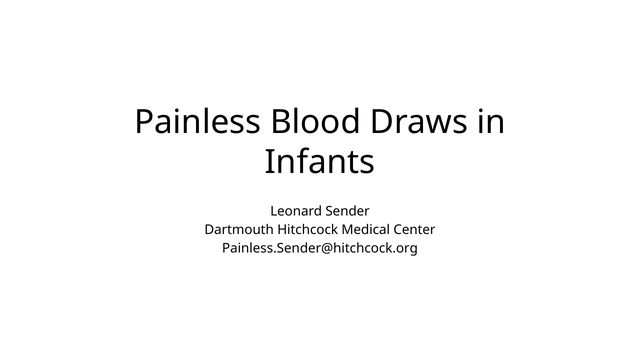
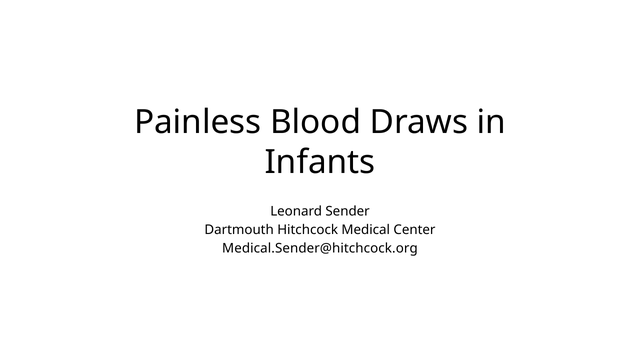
Painless.Sender@hitchcock.org: Painless.Sender@hitchcock.org -> Medical.Sender@hitchcock.org (320, 248)
